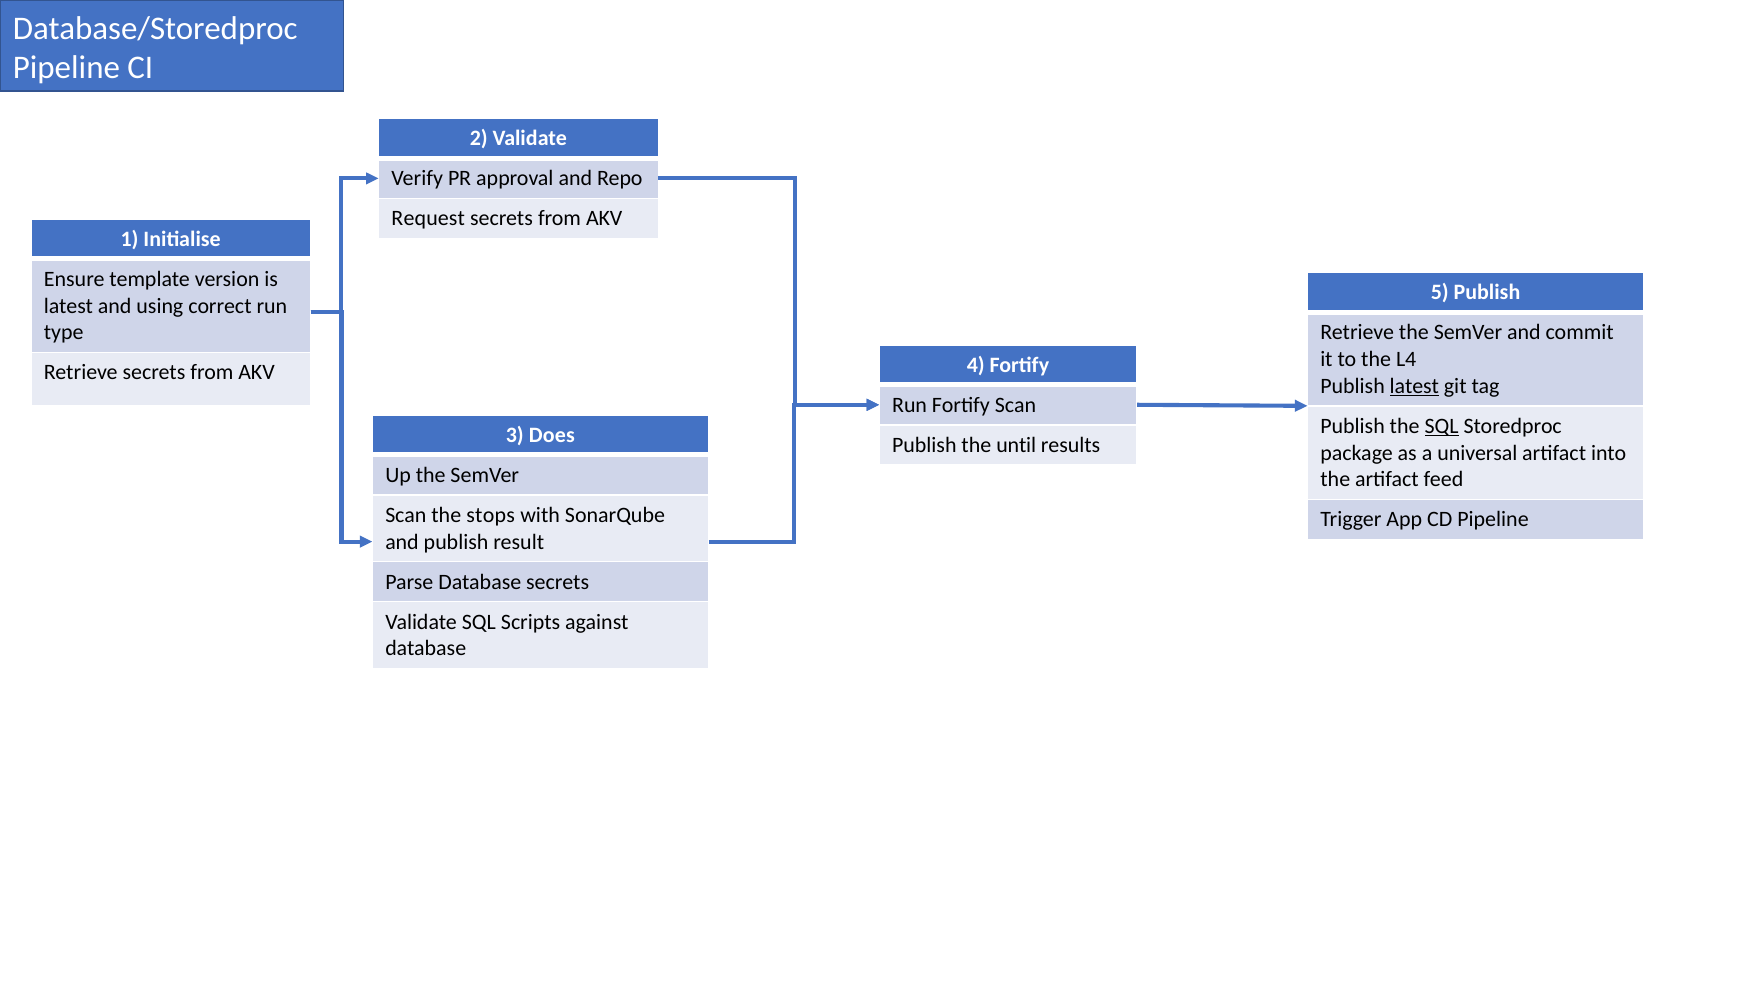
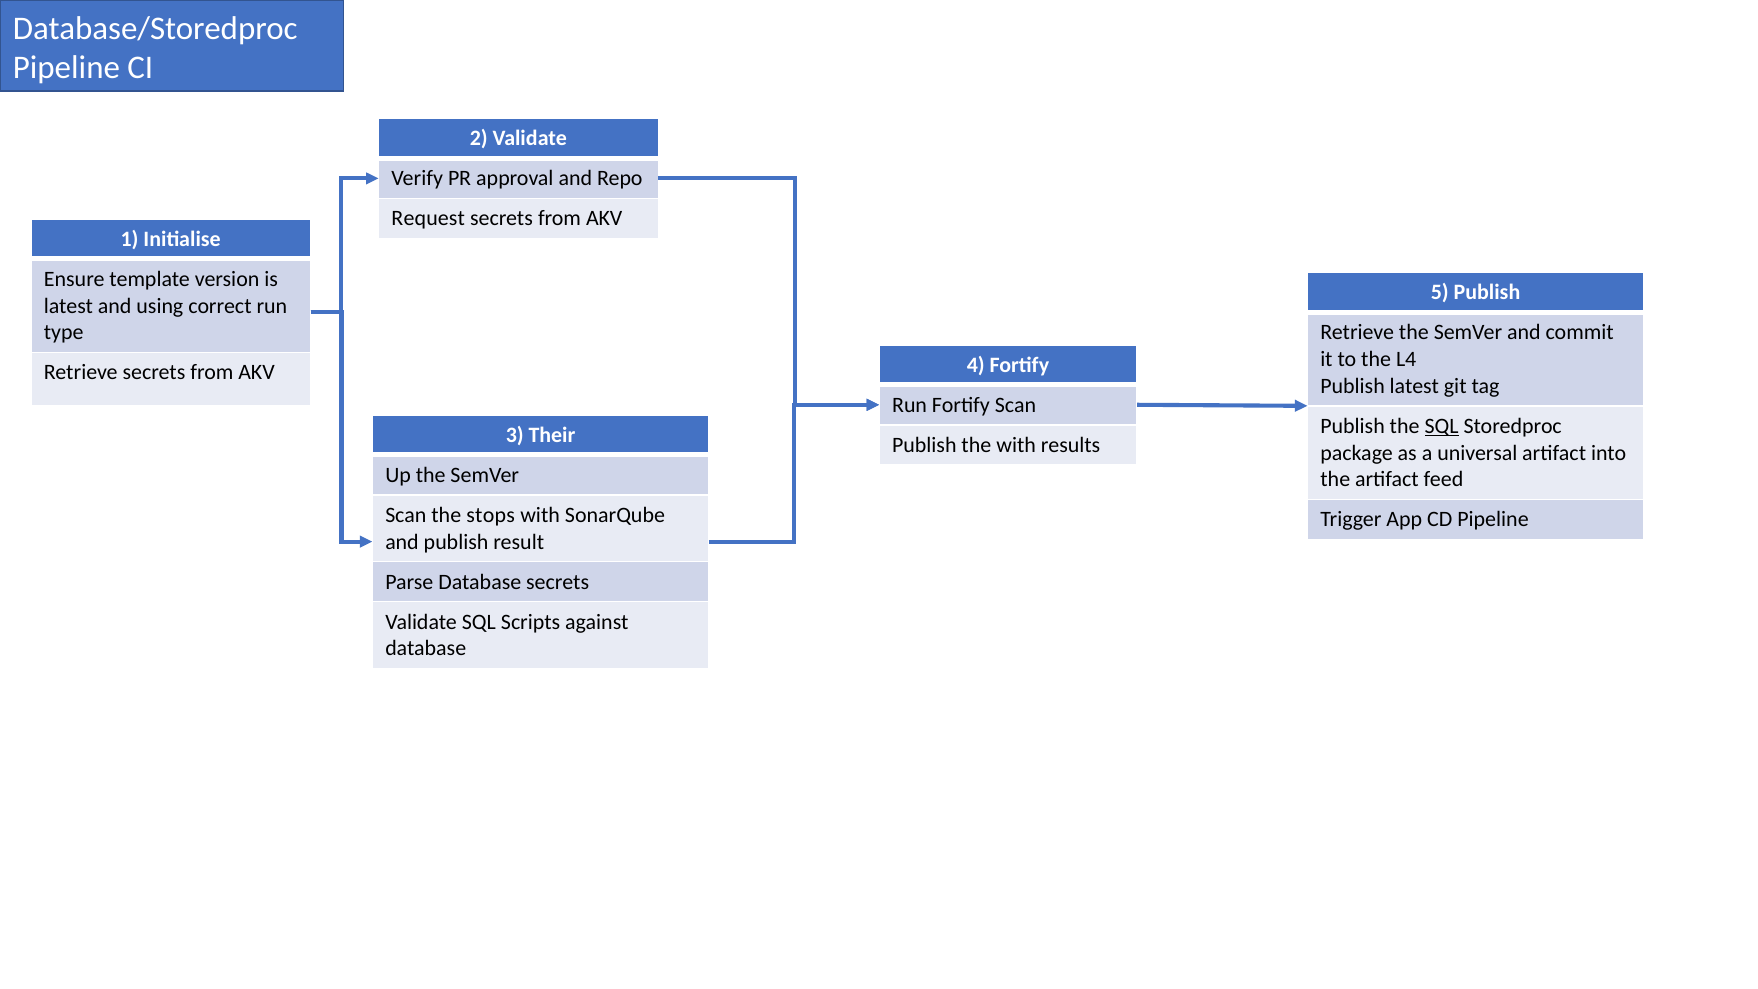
latest underline: present -> none (1414, 386)
Does: Does -> Their (552, 435)
the until: until -> with (1016, 445)
